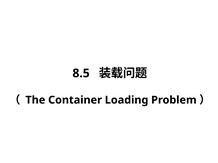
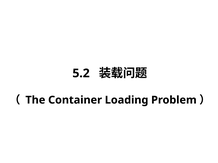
8.5: 8.5 -> 5.2 (81, 73)
